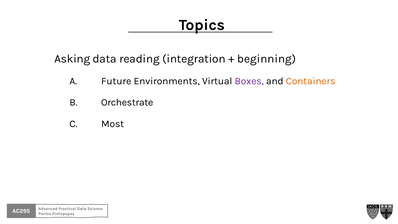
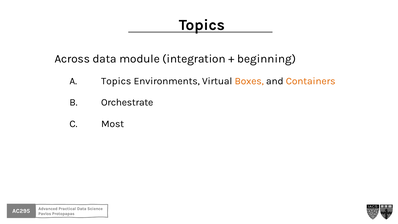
Asking: Asking -> Across (72, 59)
reading: reading -> module (140, 59)
Future: Future -> Topics (116, 81)
Boxes colour: purple -> orange (249, 81)
